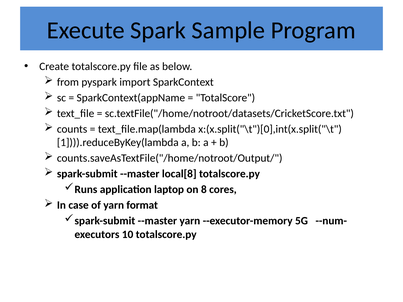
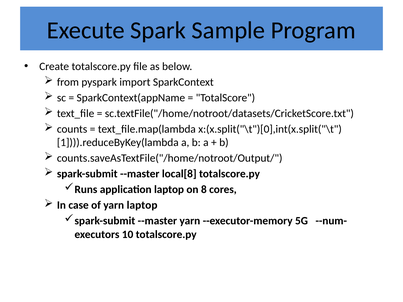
yarn format: format -> laptop (142, 205)
